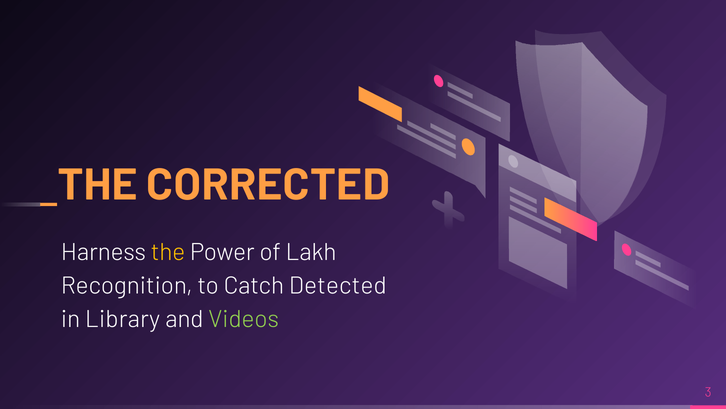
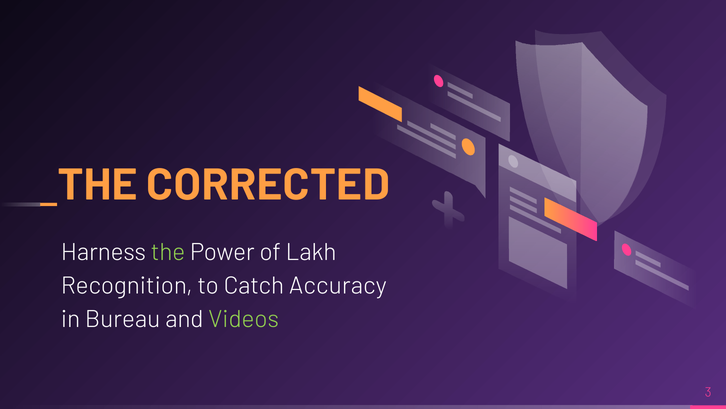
the colour: yellow -> light green (168, 252)
Detected: Detected -> Accuracy (338, 285)
Library: Library -> Bureau (123, 319)
